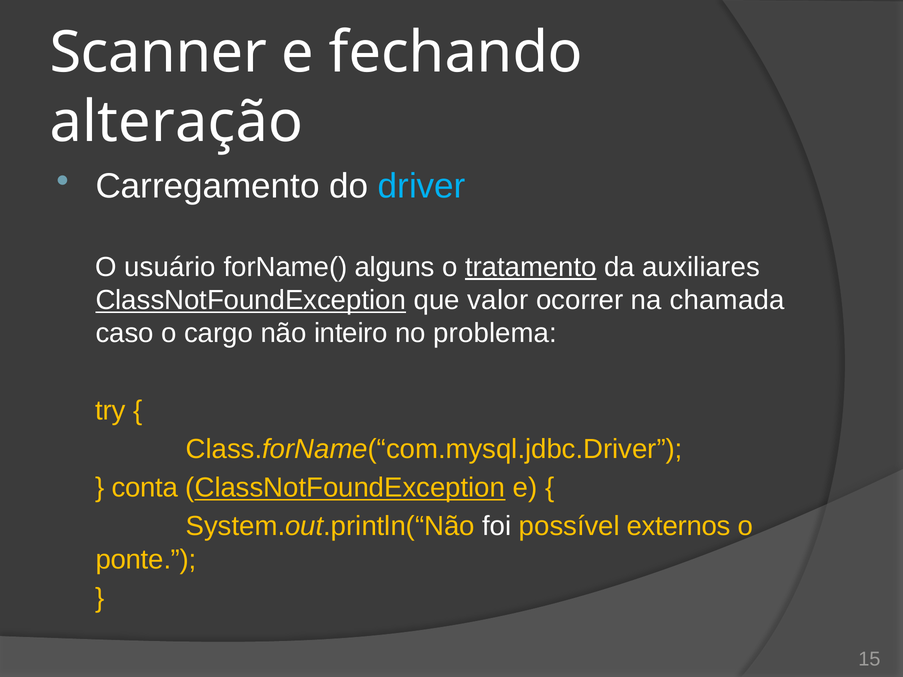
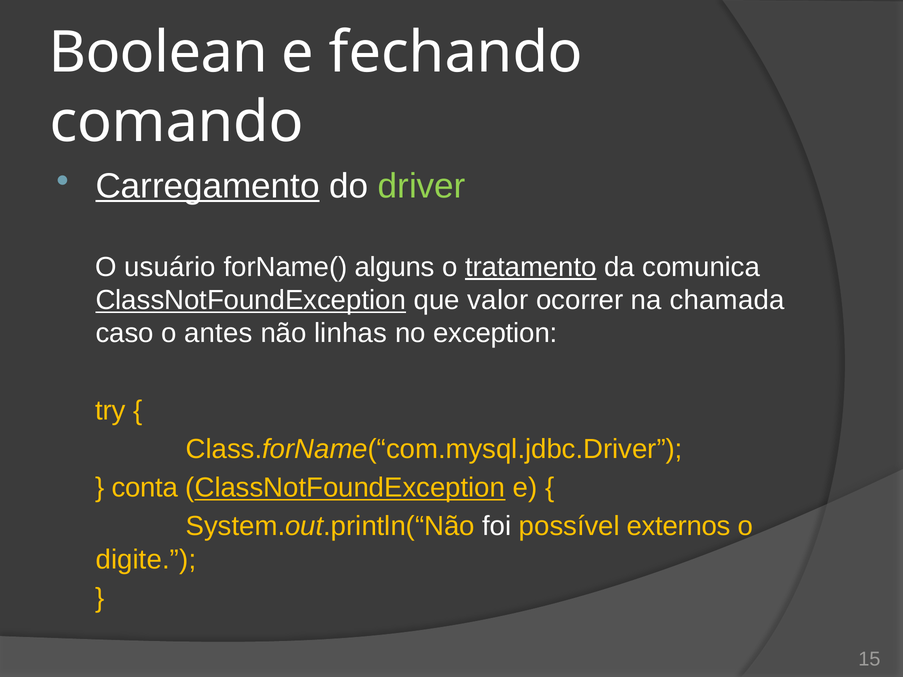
Scanner: Scanner -> Boolean (158, 53)
alteração: alteração -> comando (177, 122)
Carregamento underline: none -> present (208, 186)
driver colour: light blue -> light green (422, 186)
auxiliares: auxiliares -> comunica (701, 267)
cargo: cargo -> antes (218, 334)
inteiro: inteiro -> linhas (351, 334)
problema: problema -> exception (495, 334)
ponte: ponte -> digite (146, 560)
